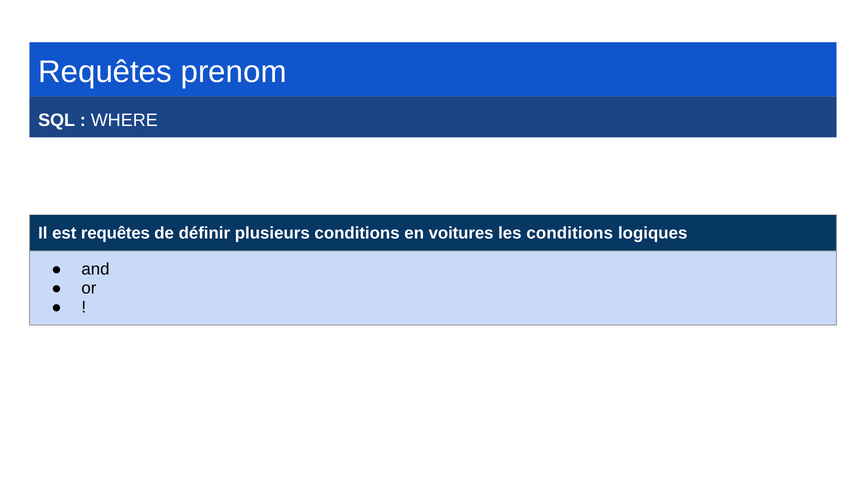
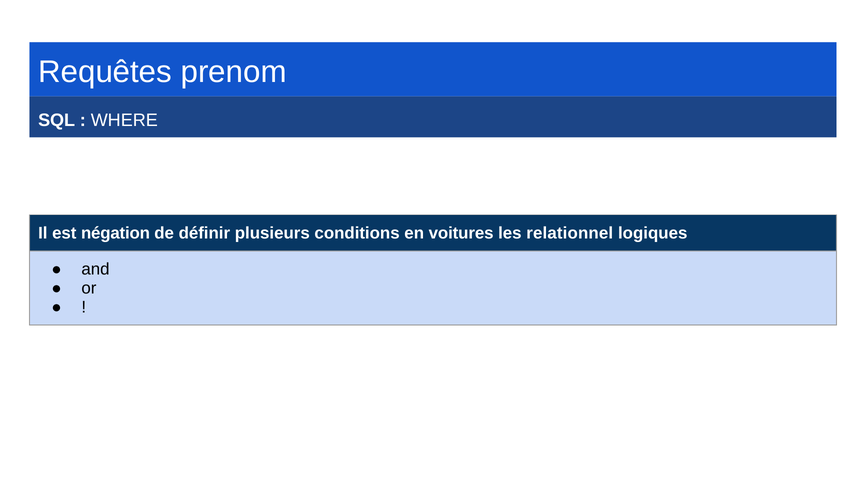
est requêtes: requêtes -> négation (115, 233)
les conditions: conditions -> relationnel (570, 233)
